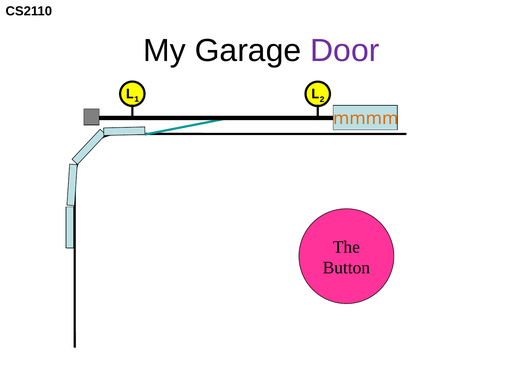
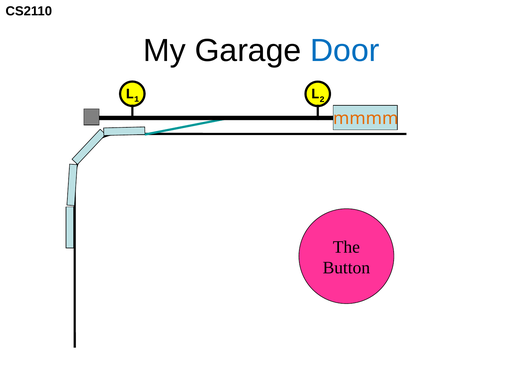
Door colour: purple -> blue (345, 51)
